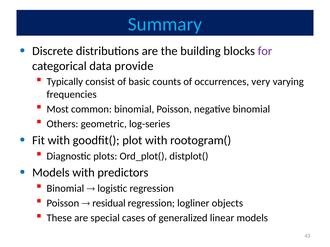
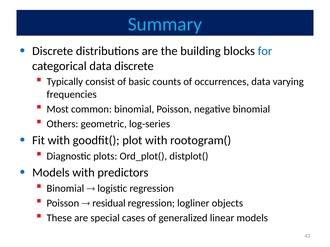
for colour: purple -> blue (265, 51)
data provide: provide -> discrete (134, 66)
occurrences very: very -> data (261, 82)
